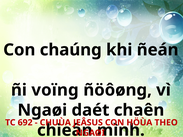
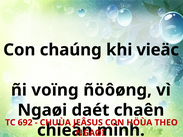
ñeán: ñeán -> vieäc (158, 50)
